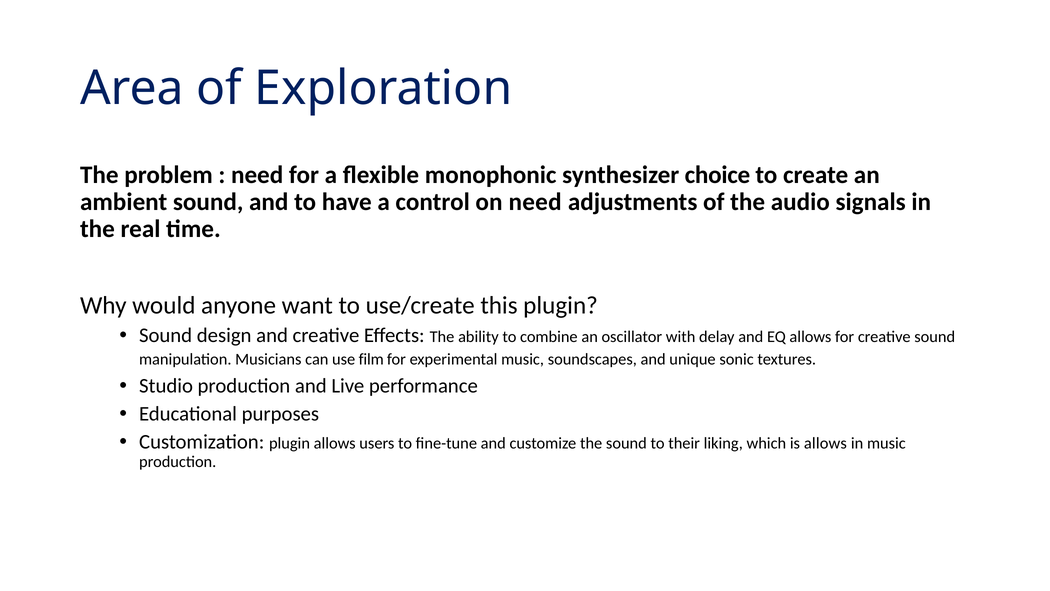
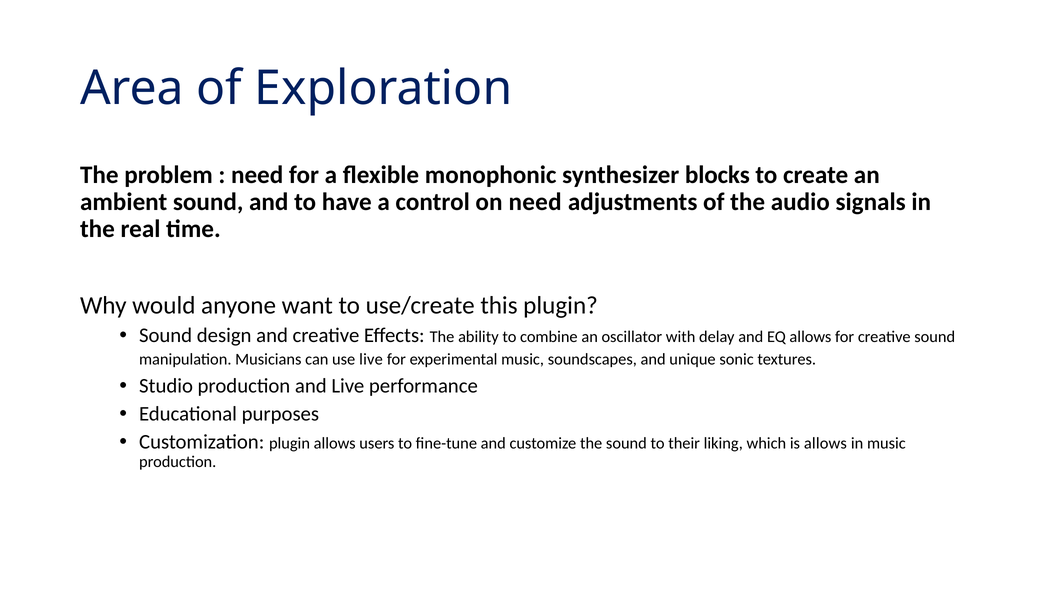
choice: choice -> blocks (717, 175)
use film: film -> live (371, 359)
